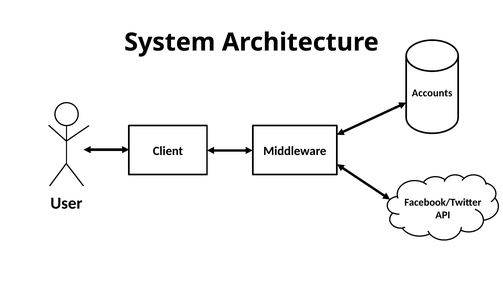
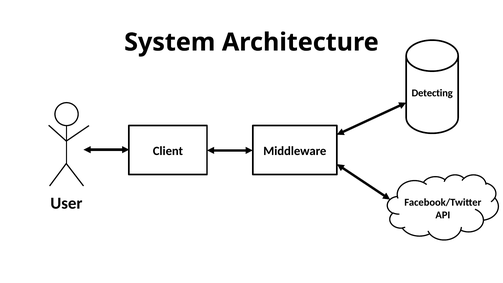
Accounts: Accounts -> Detecting (432, 93)
